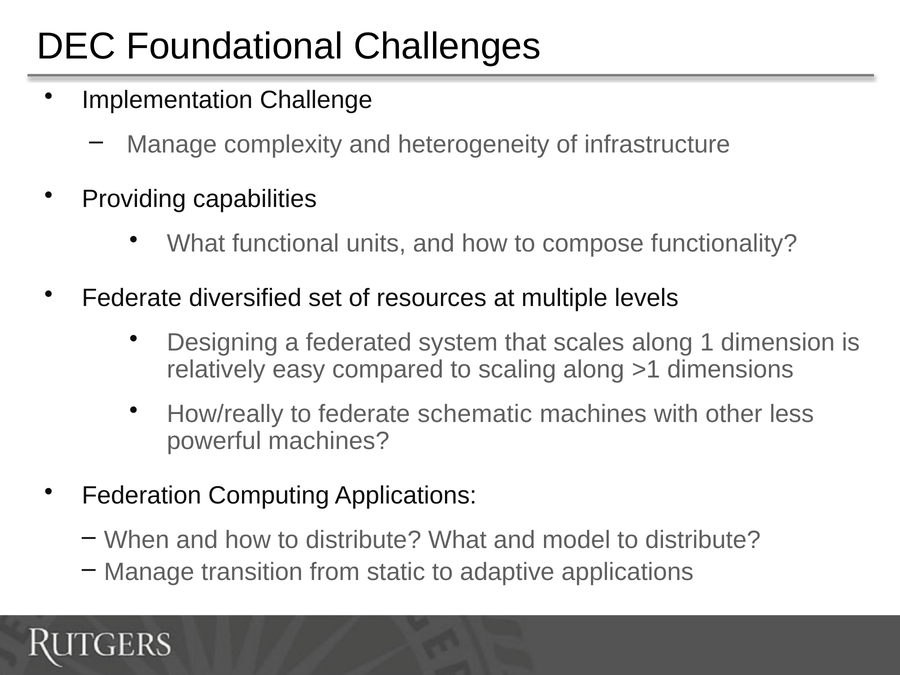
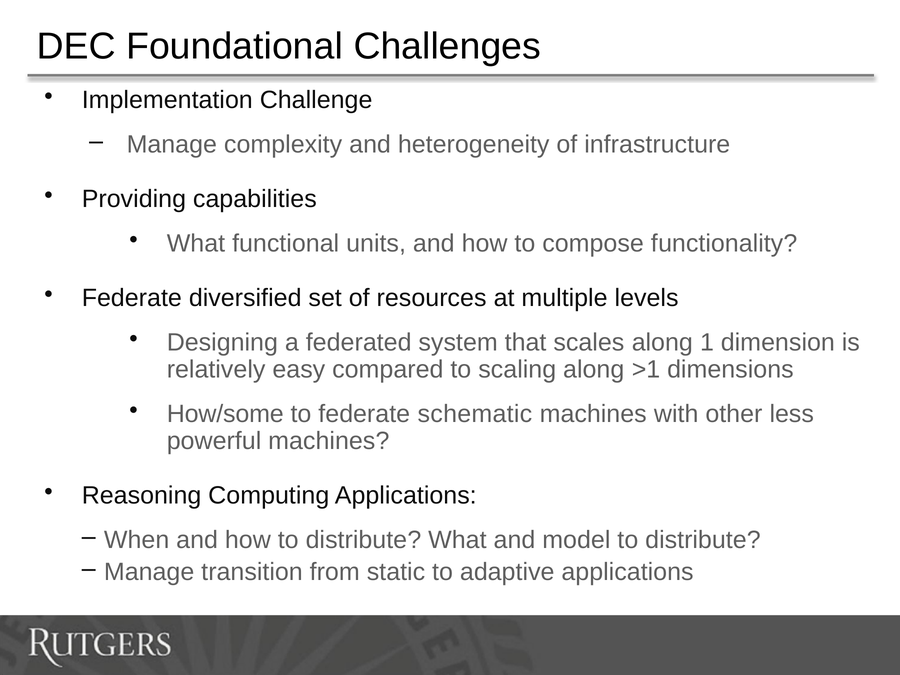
How/really: How/really -> How/some (225, 414)
Federation: Federation -> Reasoning (142, 496)
